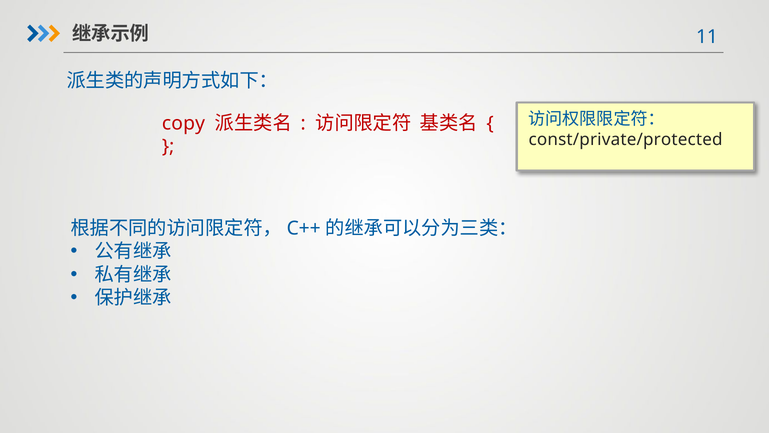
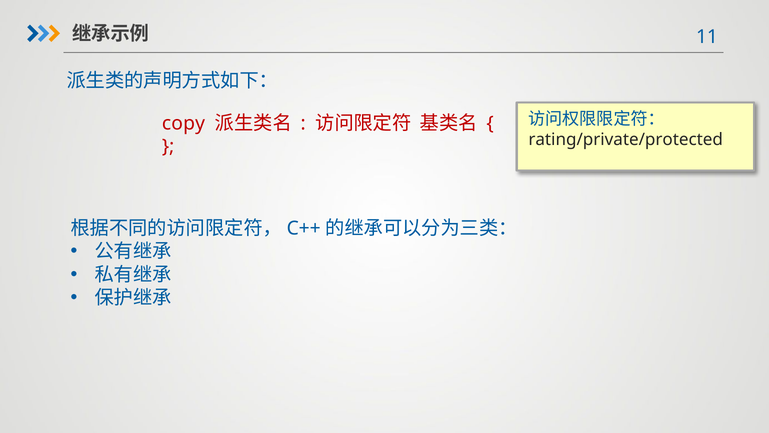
const/private/protected: const/private/protected -> rating/private/protected (626, 140)
